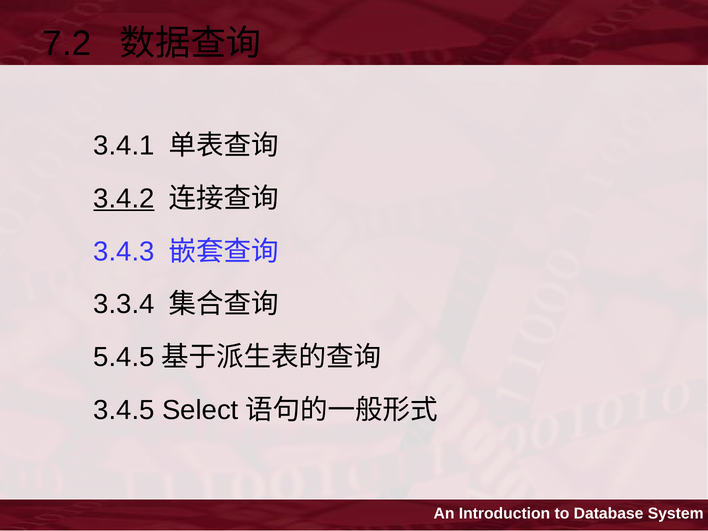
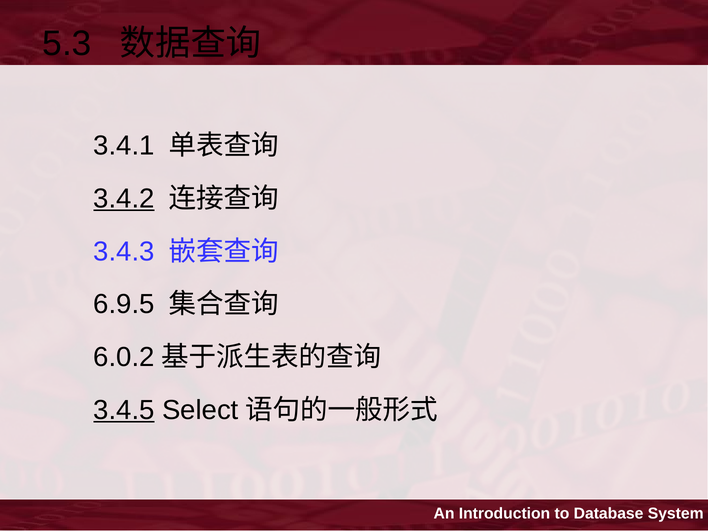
7.2: 7.2 -> 5.3 (67, 44)
3.3.4: 3.3.4 -> 6.9.5 (124, 304)
5.4.5: 5.4.5 -> 6.0.2 (124, 357)
3.4.5 underline: none -> present (124, 410)
